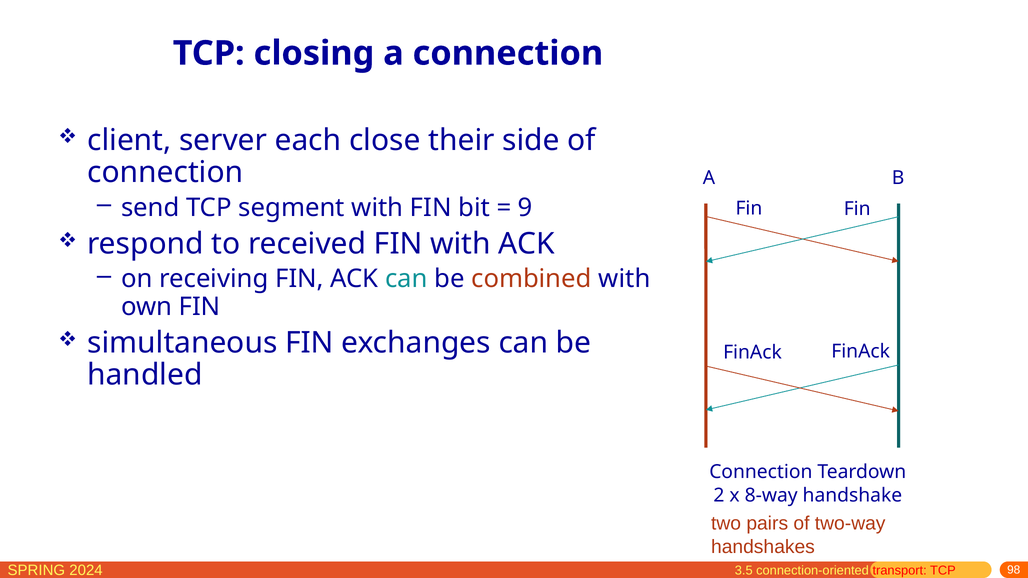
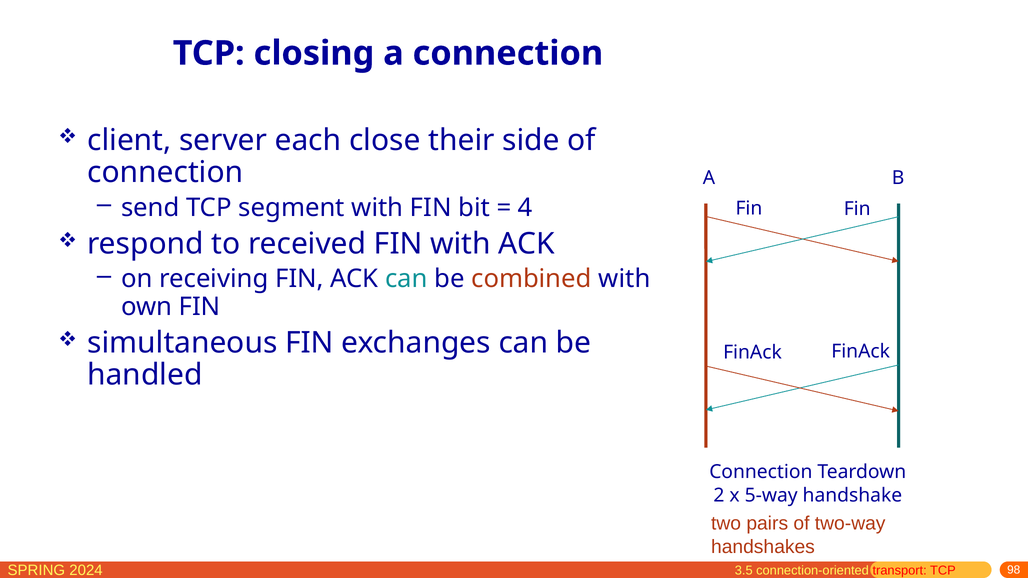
9: 9 -> 4 (525, 208)
8-way: 8-way -> 5-way (771, 495)
